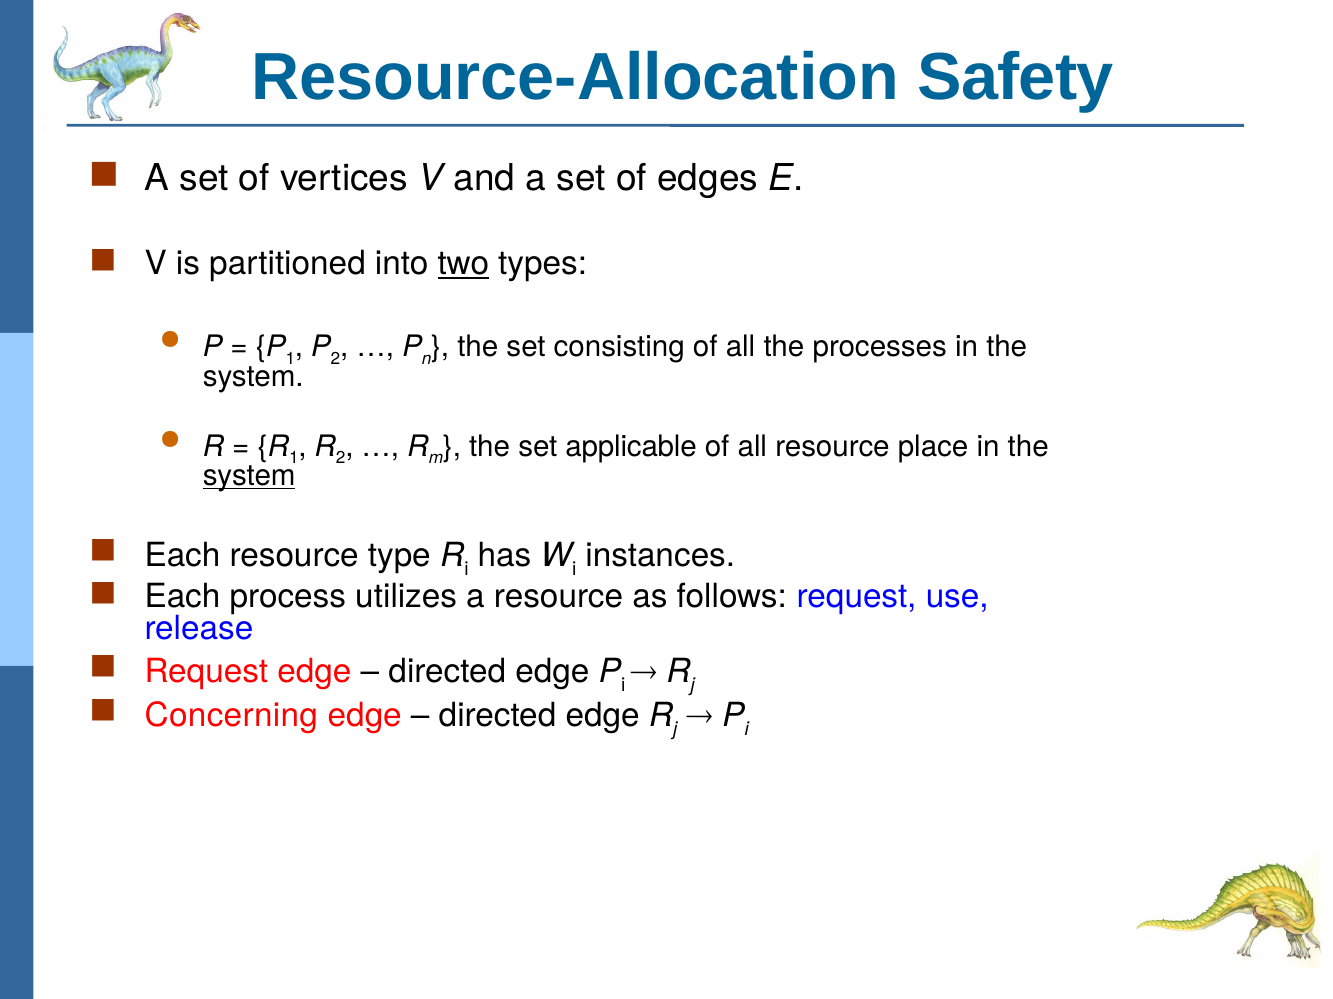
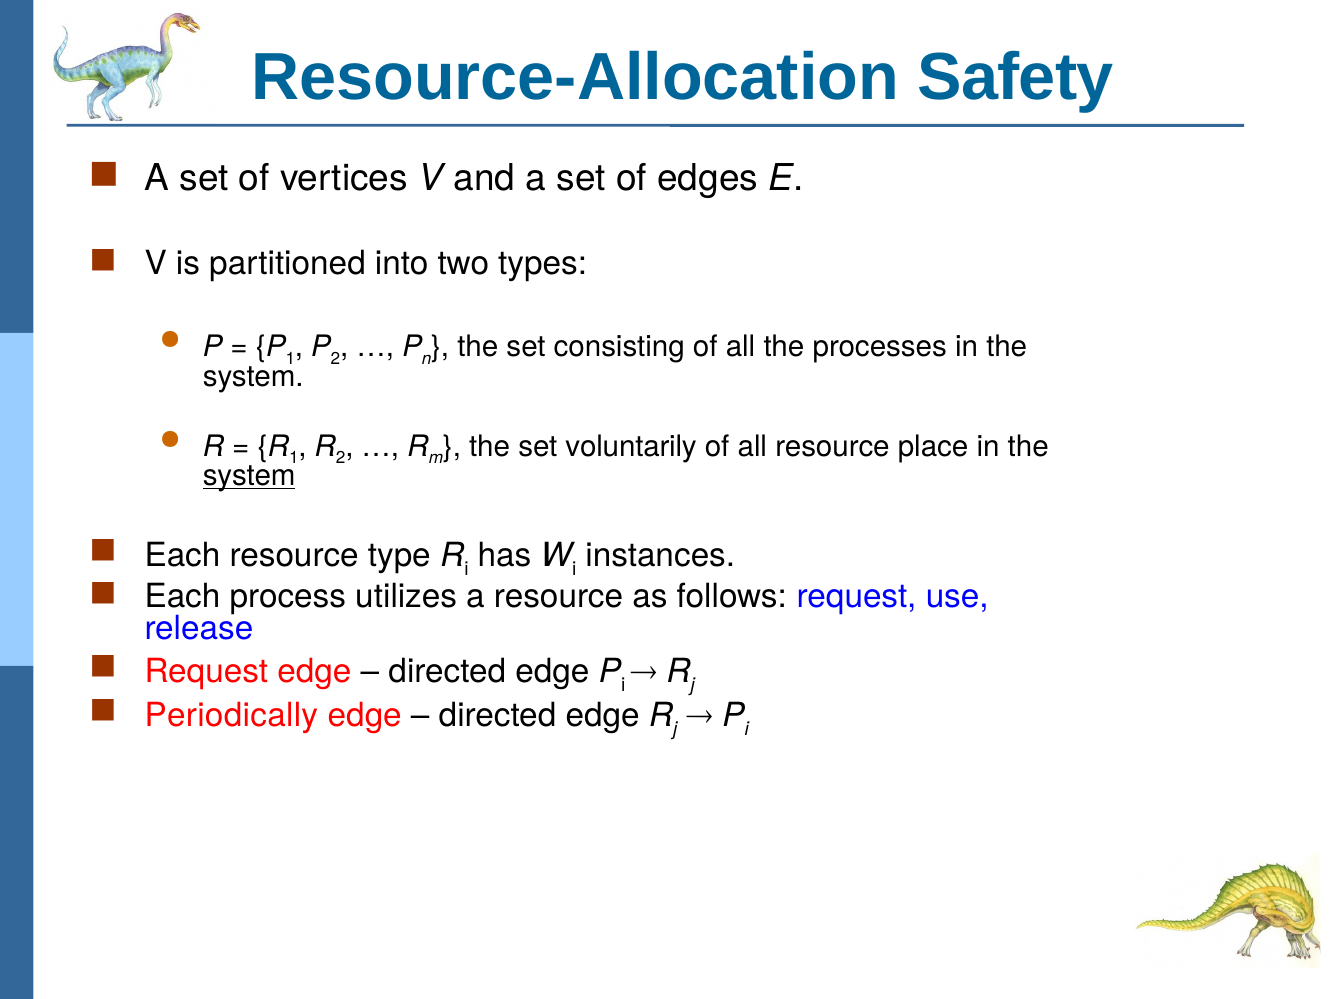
two underline: present -> none (463, 264)
applicable: applicable -> voluntarily (631, 447)
Concerning: Concerning -> Periodically (231, 716)
